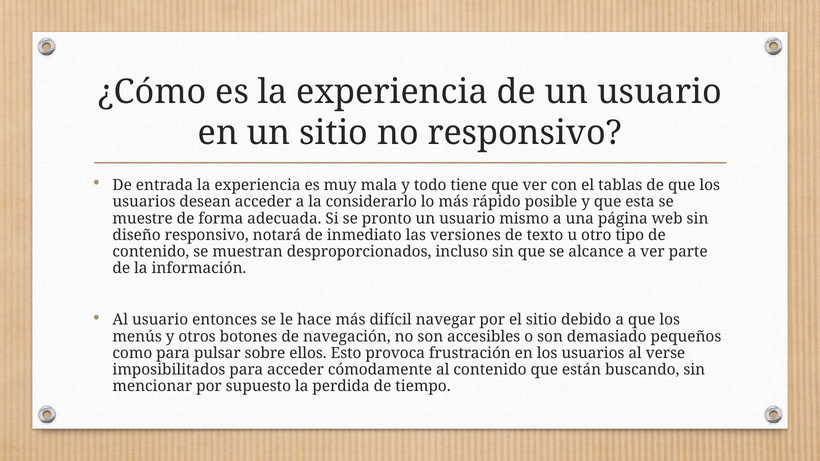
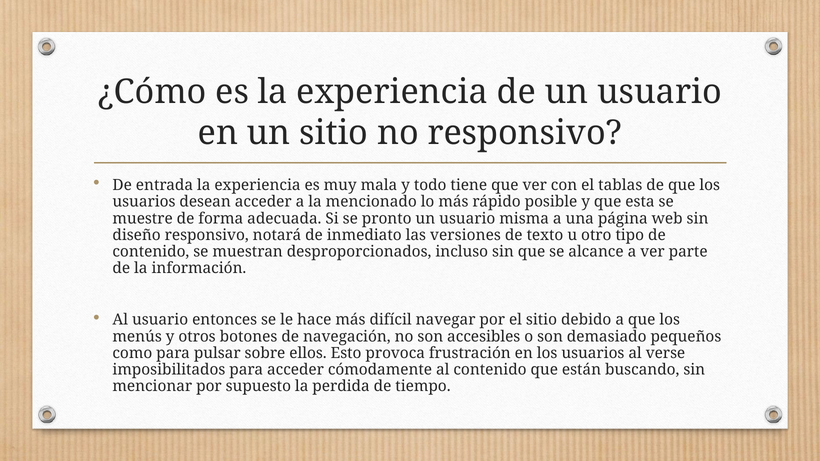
considerarlo: considerarlo -> mencionado (371, 202)
mismo: mismo -> misma (524, 219)
